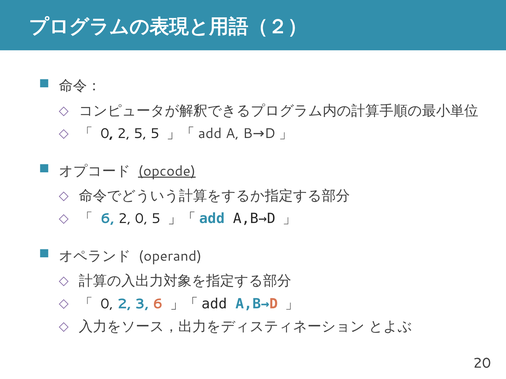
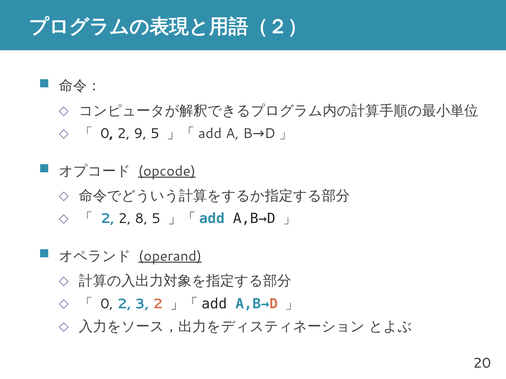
2 5: 5 -> 9 (140, 134)
6: 6 -> 2 (107, 219)
2 0: 0 -> 8 (141, 219)
operand underline: none -> present (170, 256)
3 6: 6 -> 2 (158, 304)
